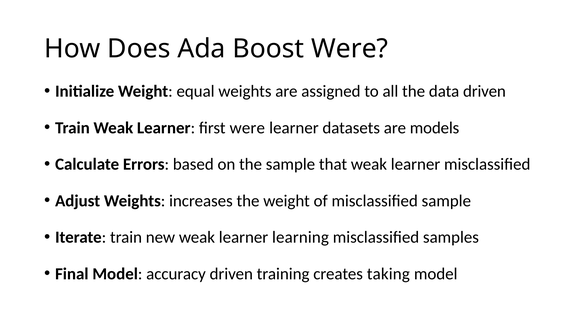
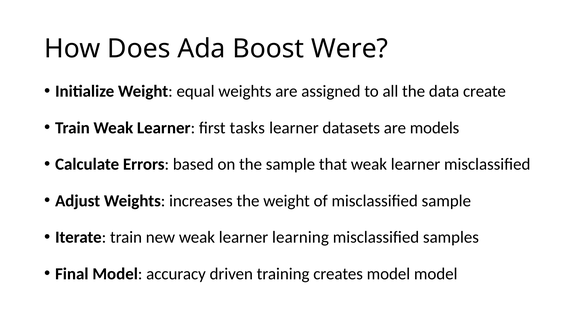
data driven: driven -> create (484, 91)
first were: were -> tasks (247, 128)
creates taking: taking -> model (388, 274)
